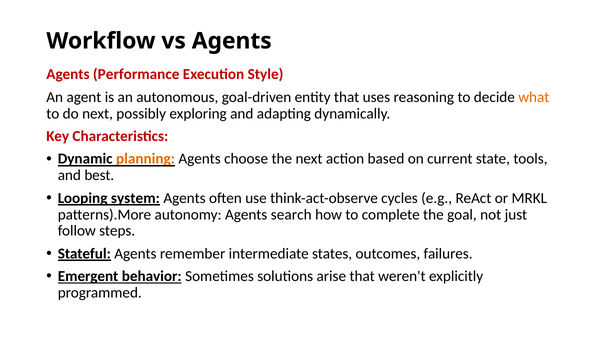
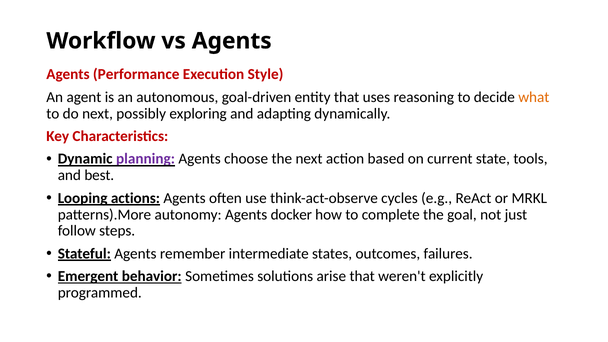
planning colour: orange -> purple (145, 159)
system: system -> actions (135, 198)
search: search -> docker (291, 215)
